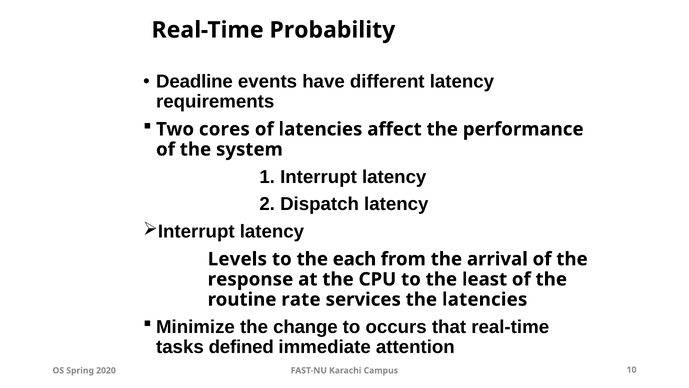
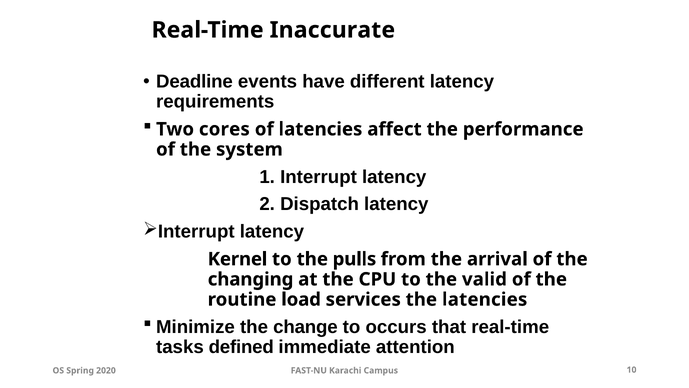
Probability: Probability -> Inaccurate (332, 30)
Levels: Levels -> Kernel (238, 259)
each: each -> pulls (354, 259)
response: response -> changing (251, 279)
least: least -> valid (484, 279)
rate: rate -> load (301, 299)
